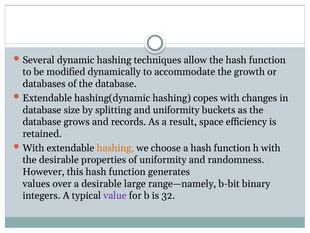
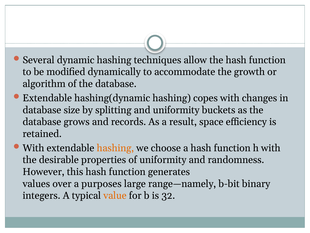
databases: databases -> algorithm (44, 84)
a desirable: desirable -> purposes (101, 183)
value colour: purple -> orange (115, 195)
